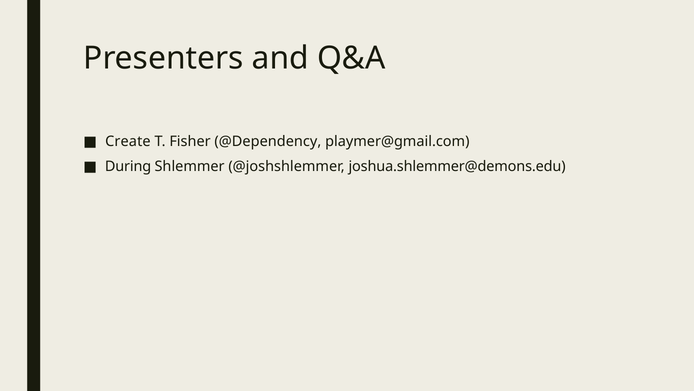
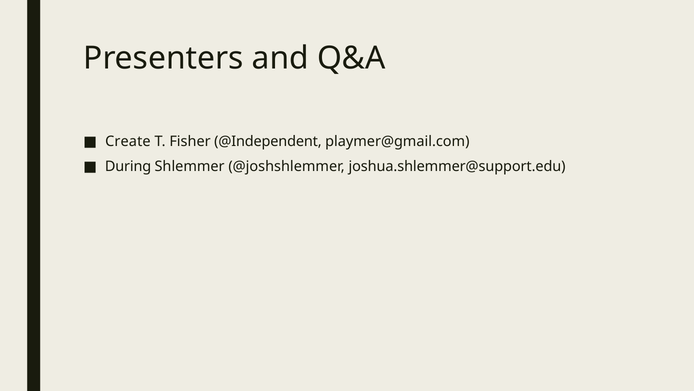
@Dependency: @Dependency -> @Independent (268, 141)
joshua.shlemmer@demons.edu: joshua.shlemmer@demons.edu -> joshua.shlemmer@support.edu (457, 166)
